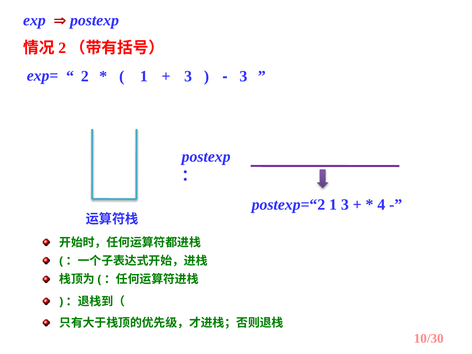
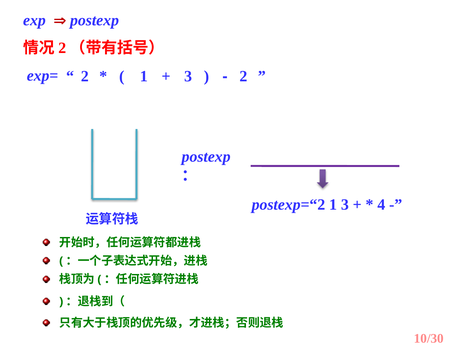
3: 3 -> 2 (243, 76)
